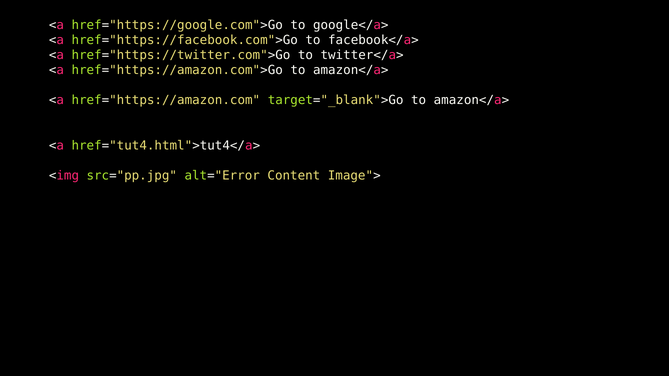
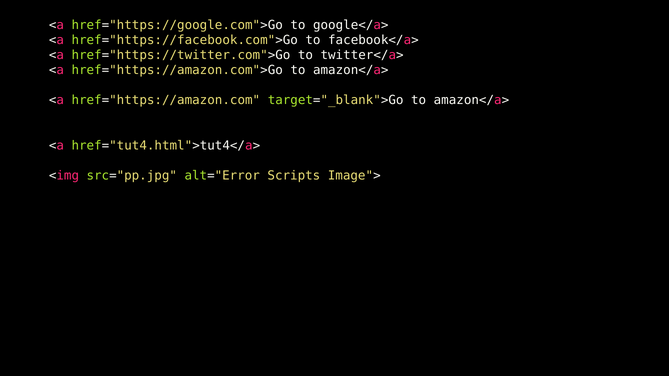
Content: Content -> Scripts (294, 176)
